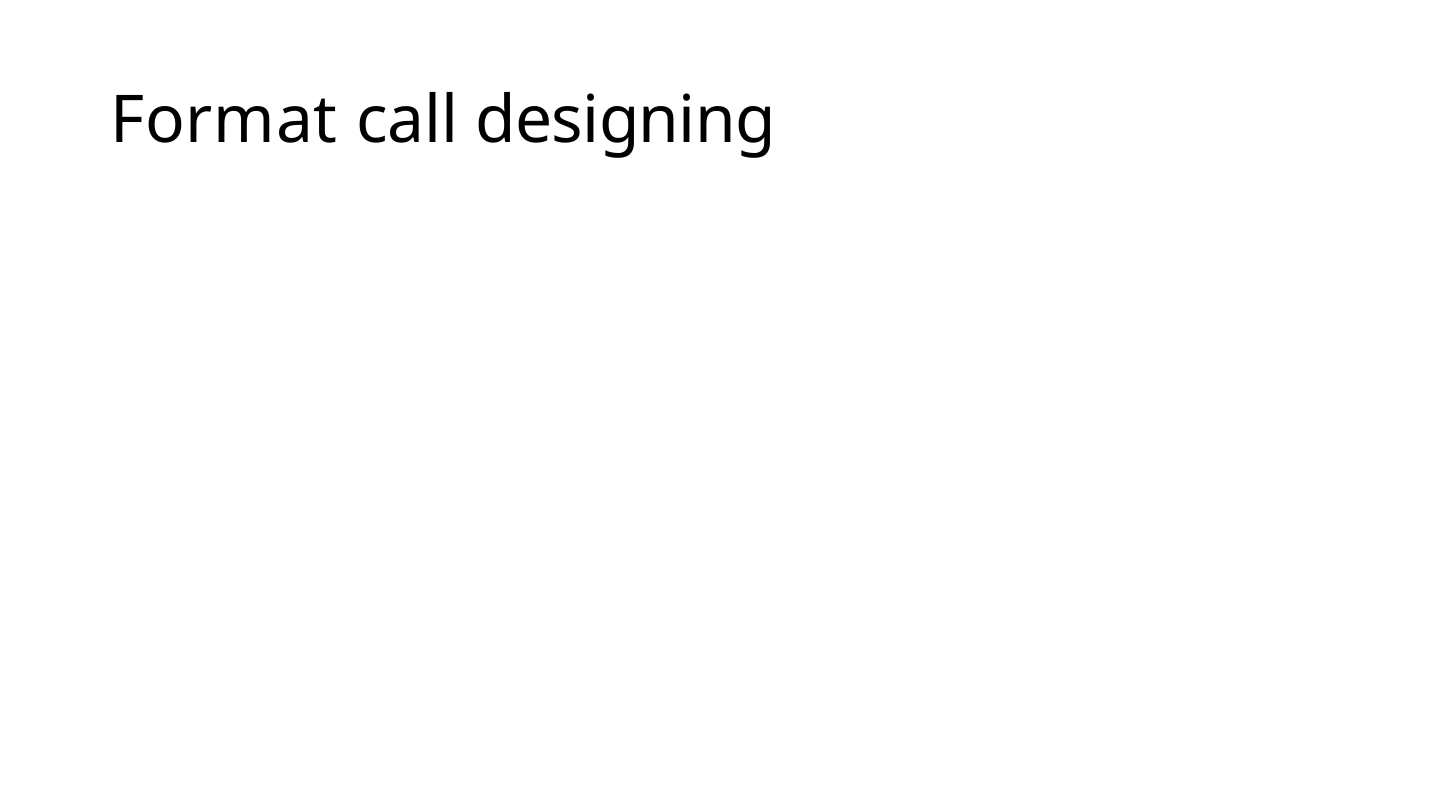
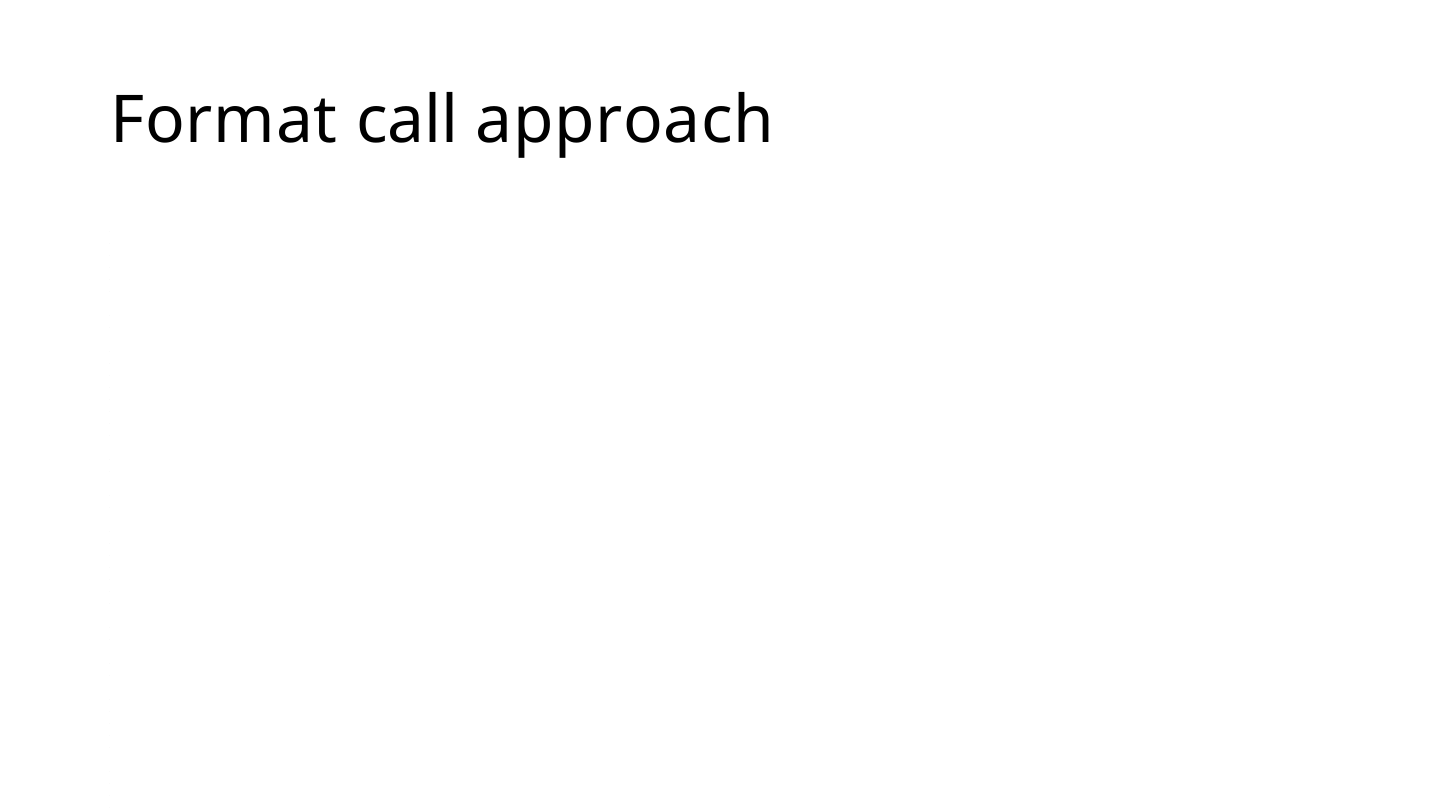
designing: designing -> approach (625, 121)
